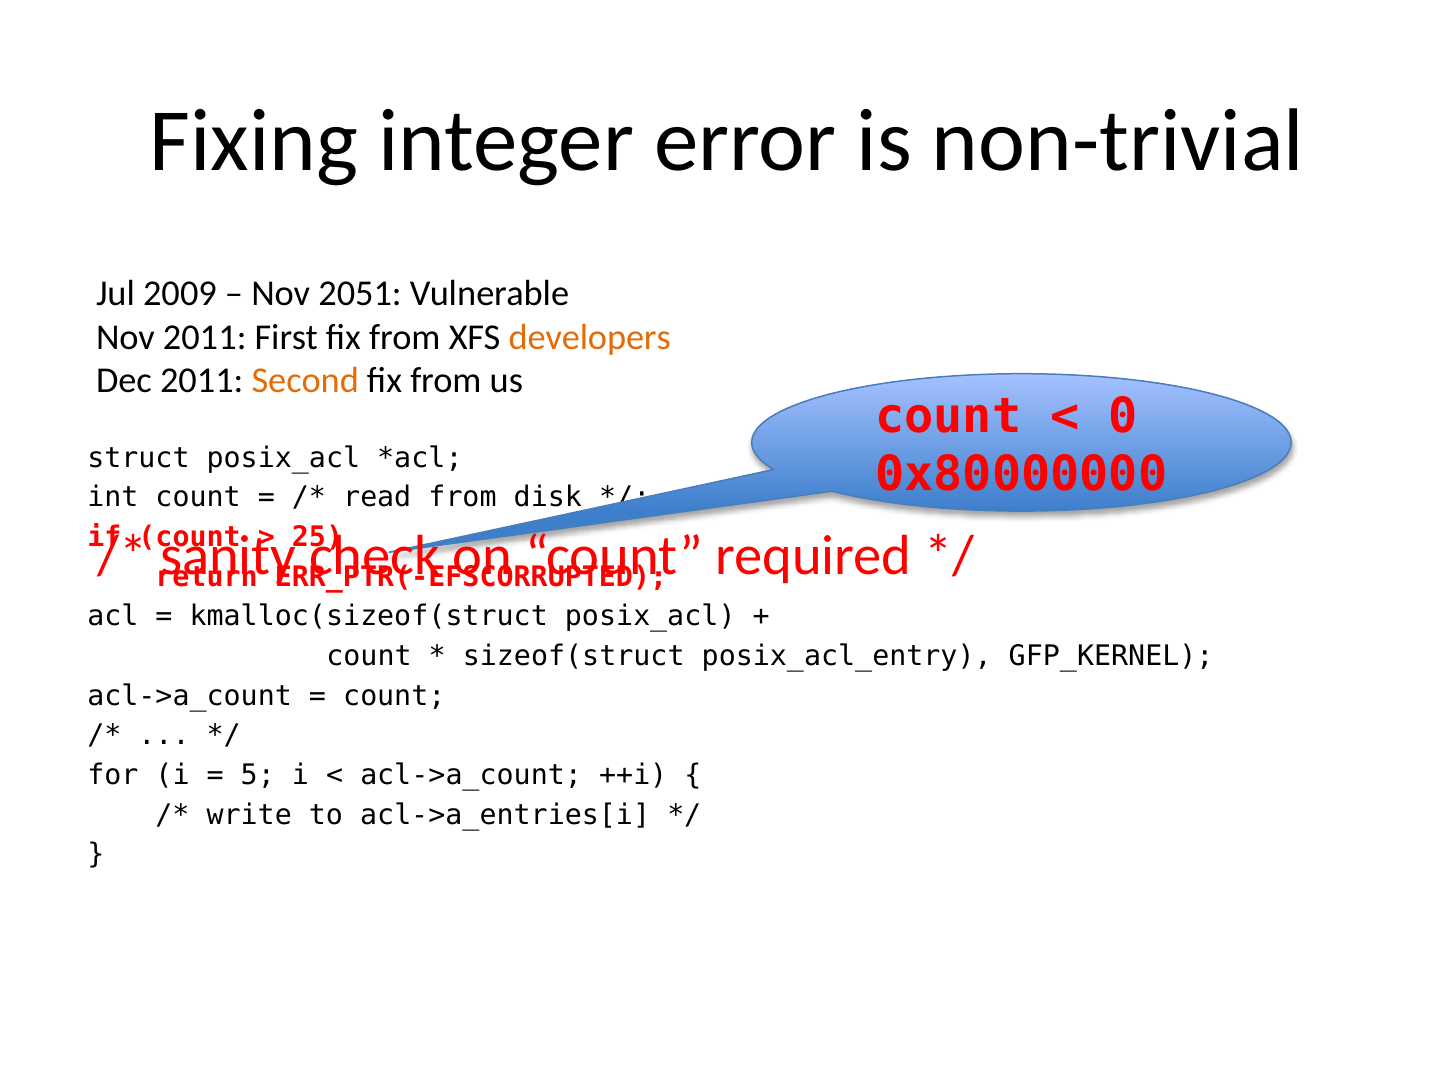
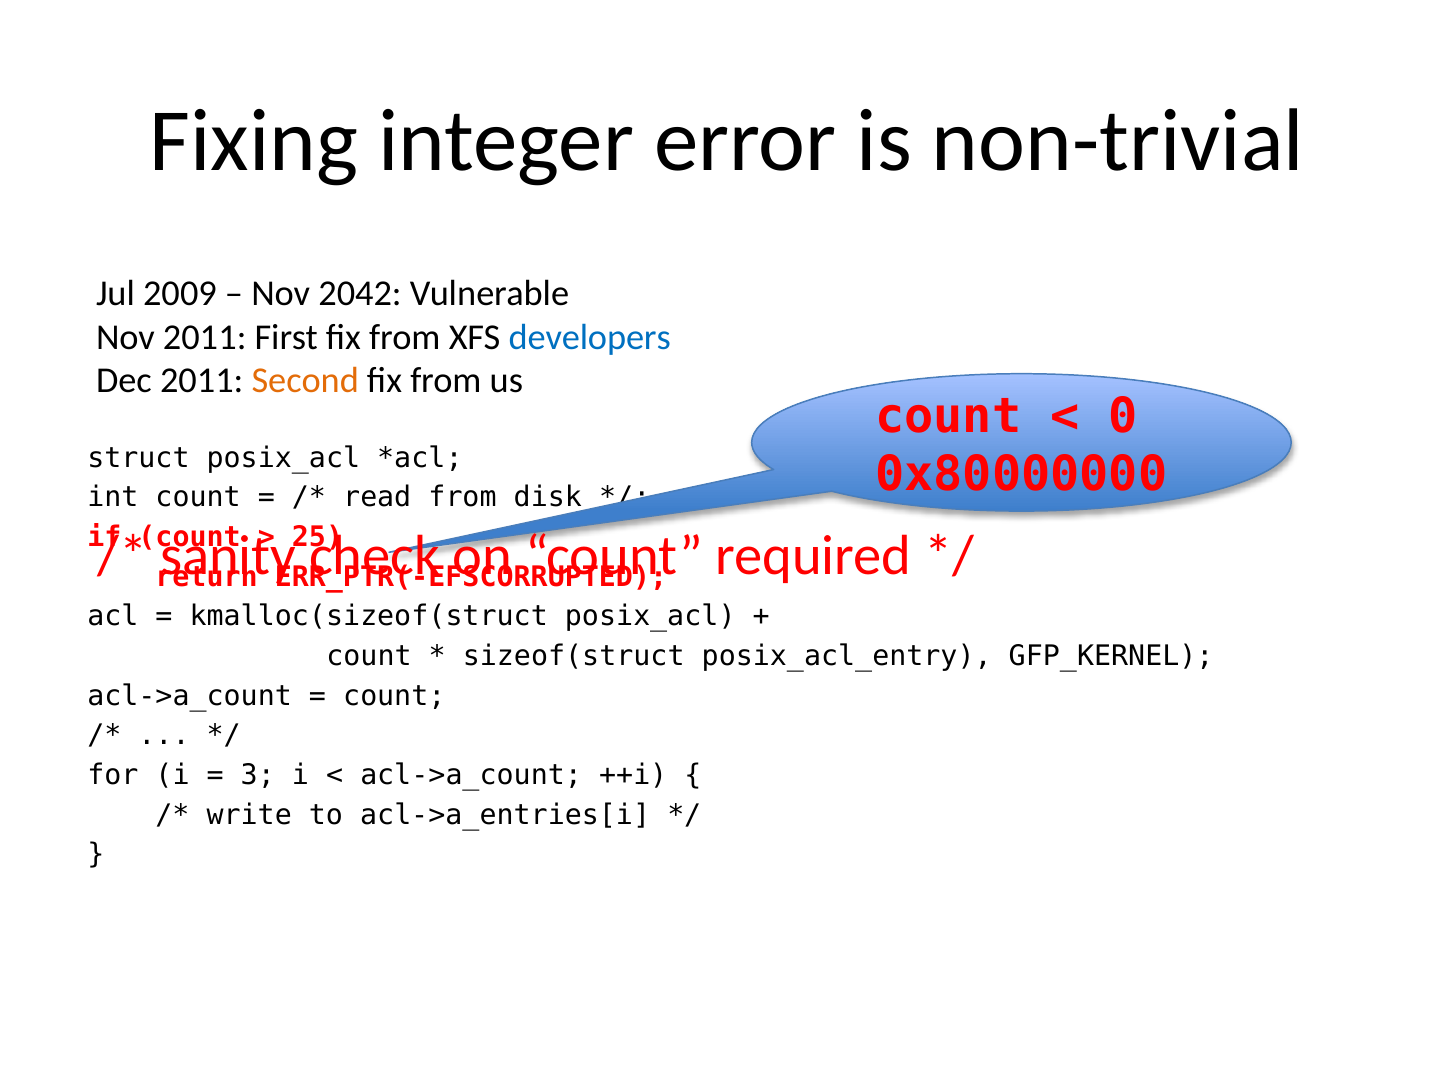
2051: 2051 -> 2042 (360, 294)
developers colour: orange -> blue (590, 337)
5: 5 -> 3 (258, 775)
